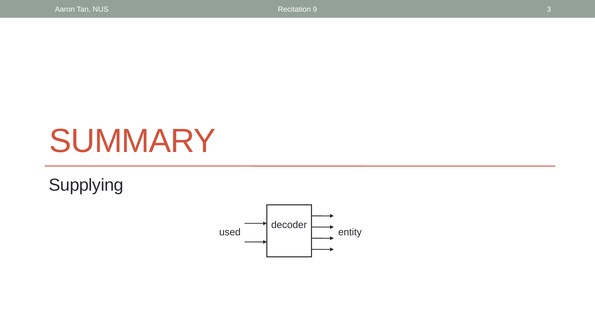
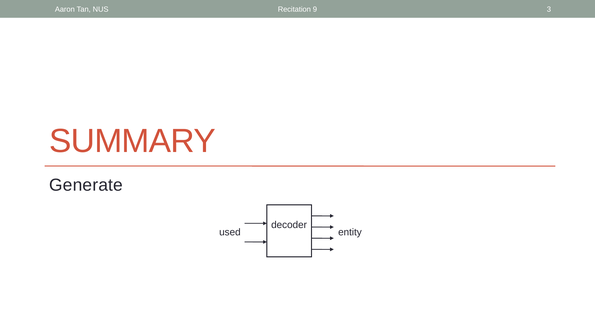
Supplying: Supplying -> Generate (86, 185)
